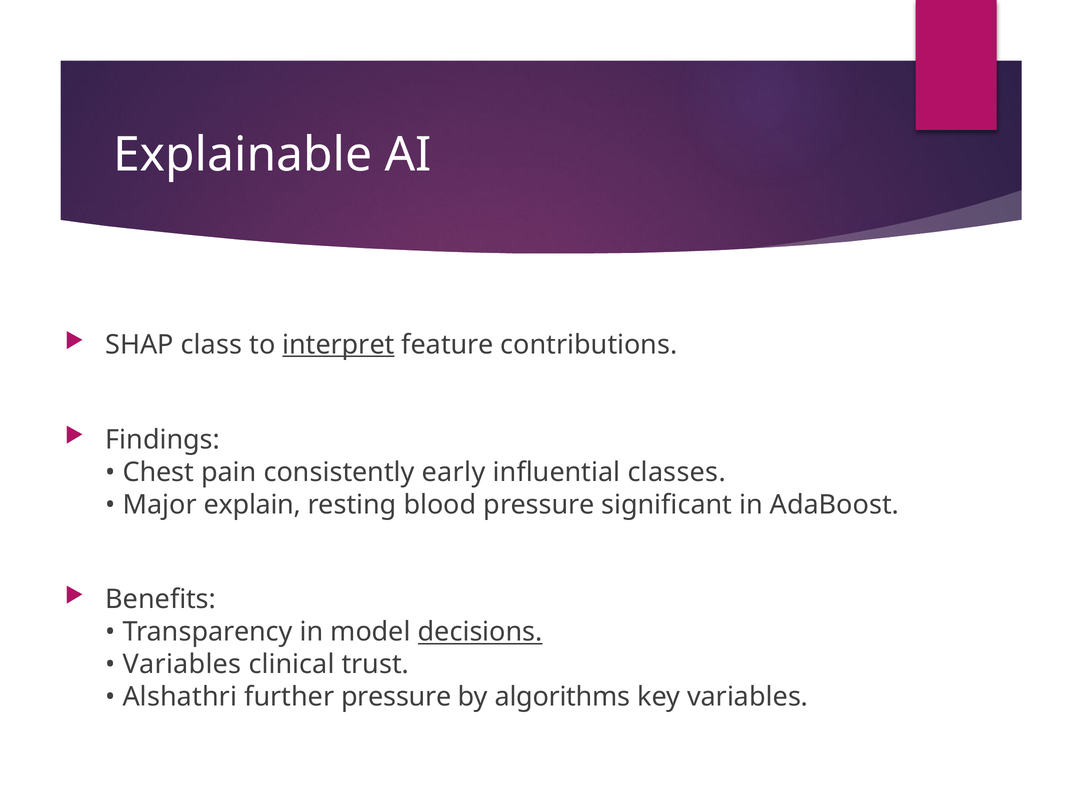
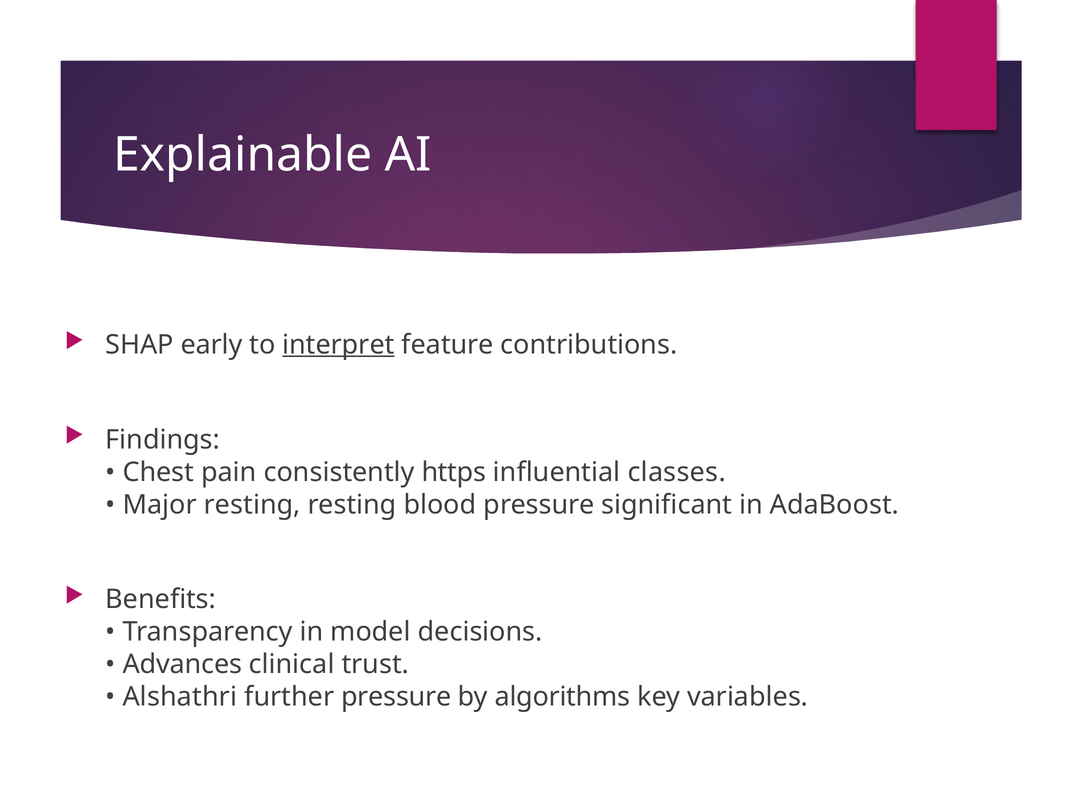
class: class -> early (212, 345)
early: early -> https (454, 472)
Major explain: explain -> resting (252, 504)
decisions underline: present -> none (480, 632)
Variables: Variables -> Advances (182, 664)
